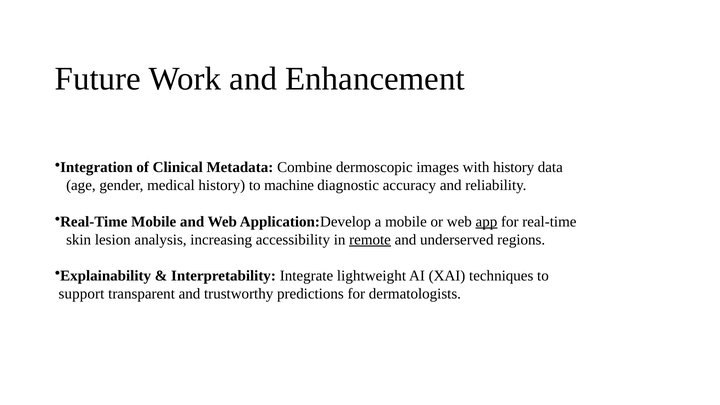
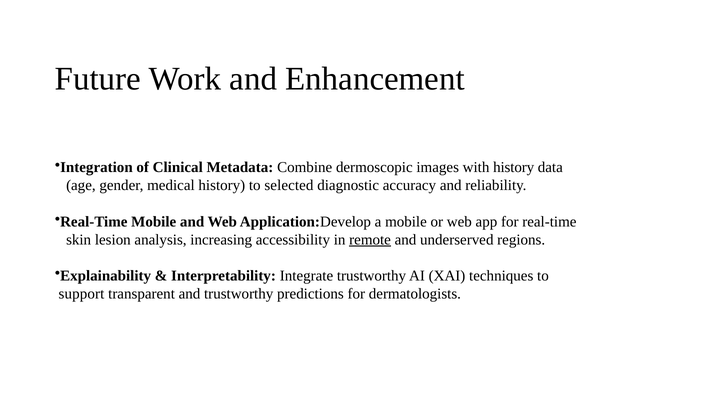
machine: machine -> selected (289, 186)
app underline: present -> none (486, 222)
Integrate lightweight: lightweight -> trustworthy (372, 276)
